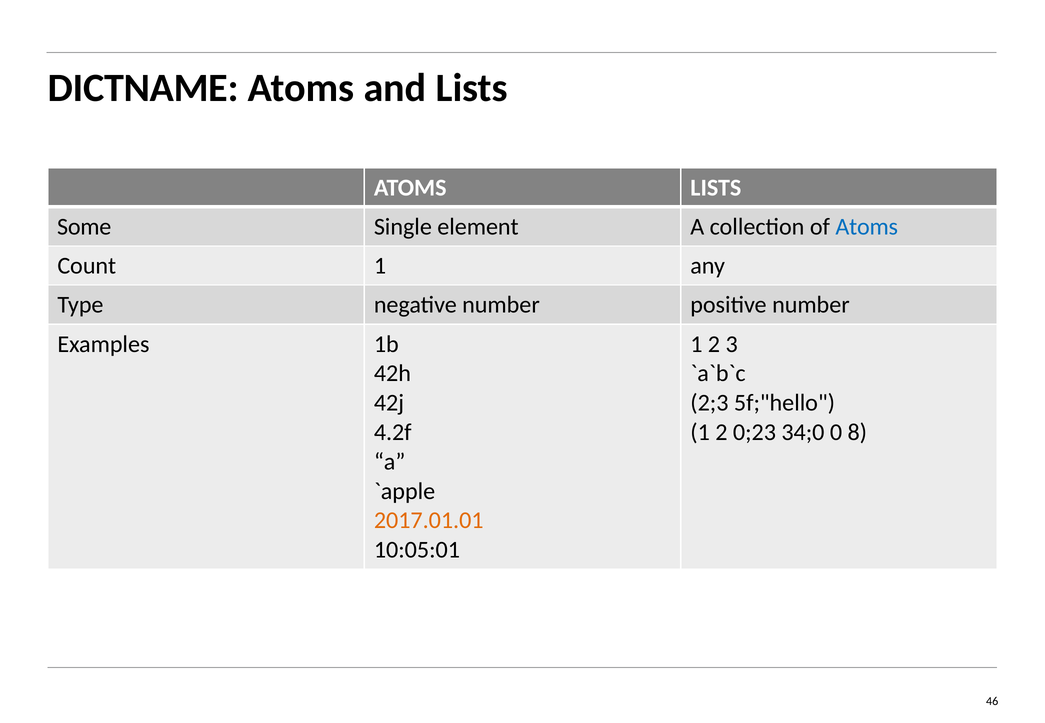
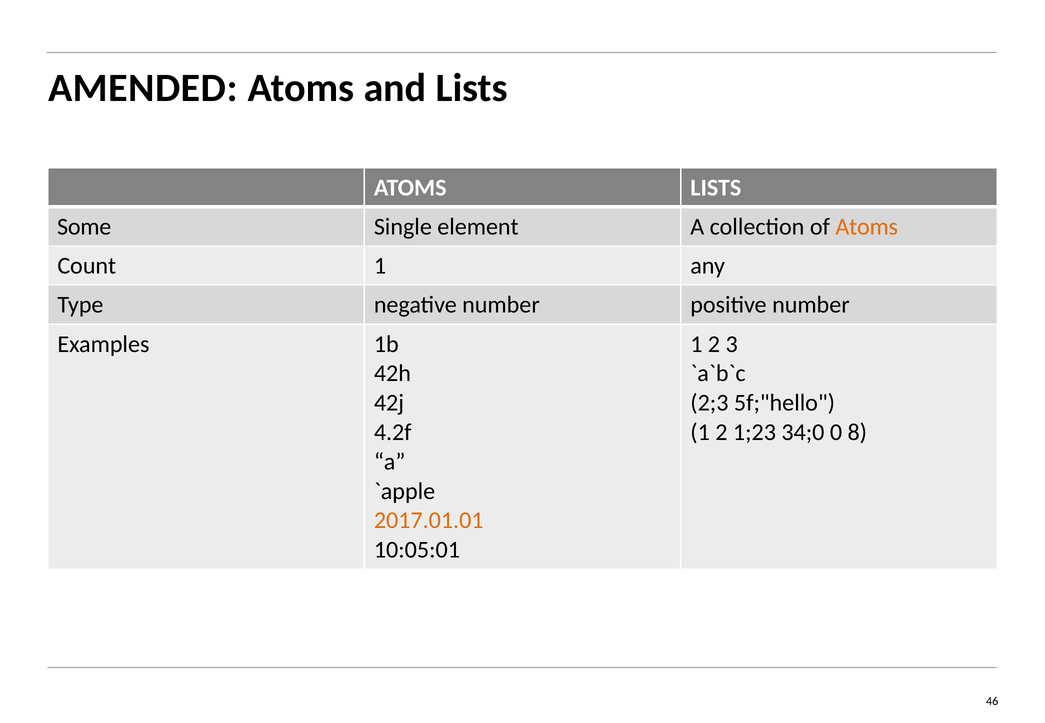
DICTNAME: DICTNAME -> AMENDED (143, 88)
Atoms colour: blue -> orange (867, 227)
0;23: 0;23 -> 1;23 (754, 433)
